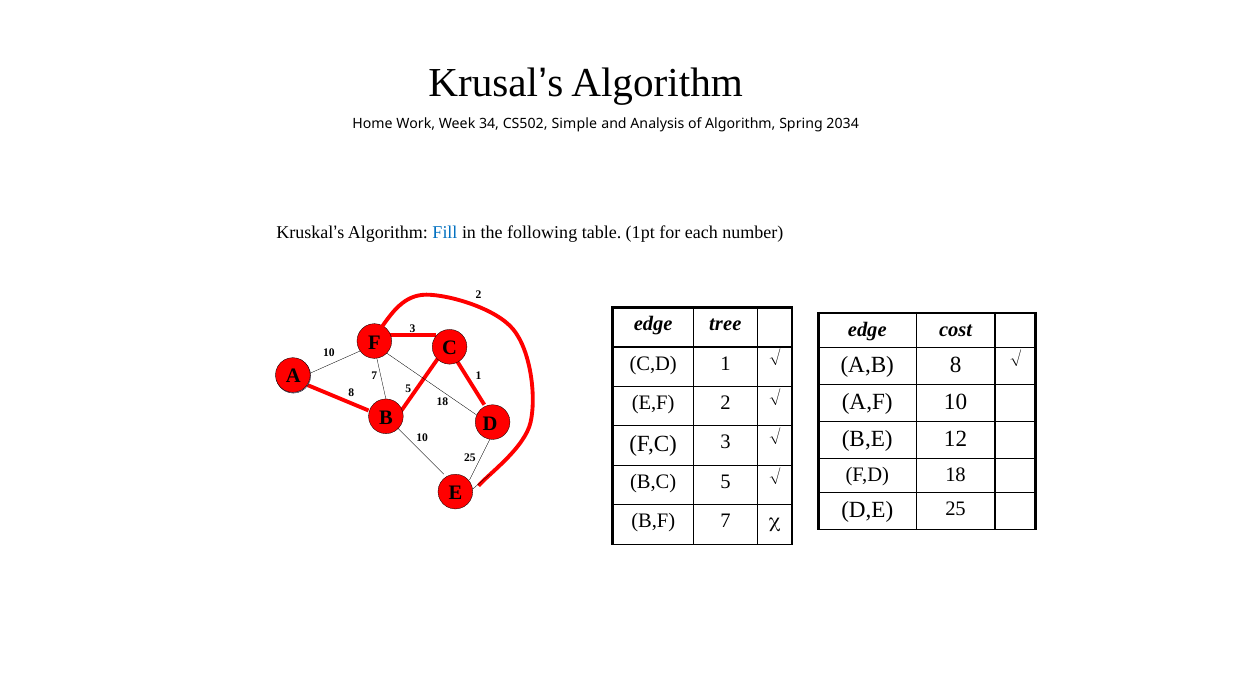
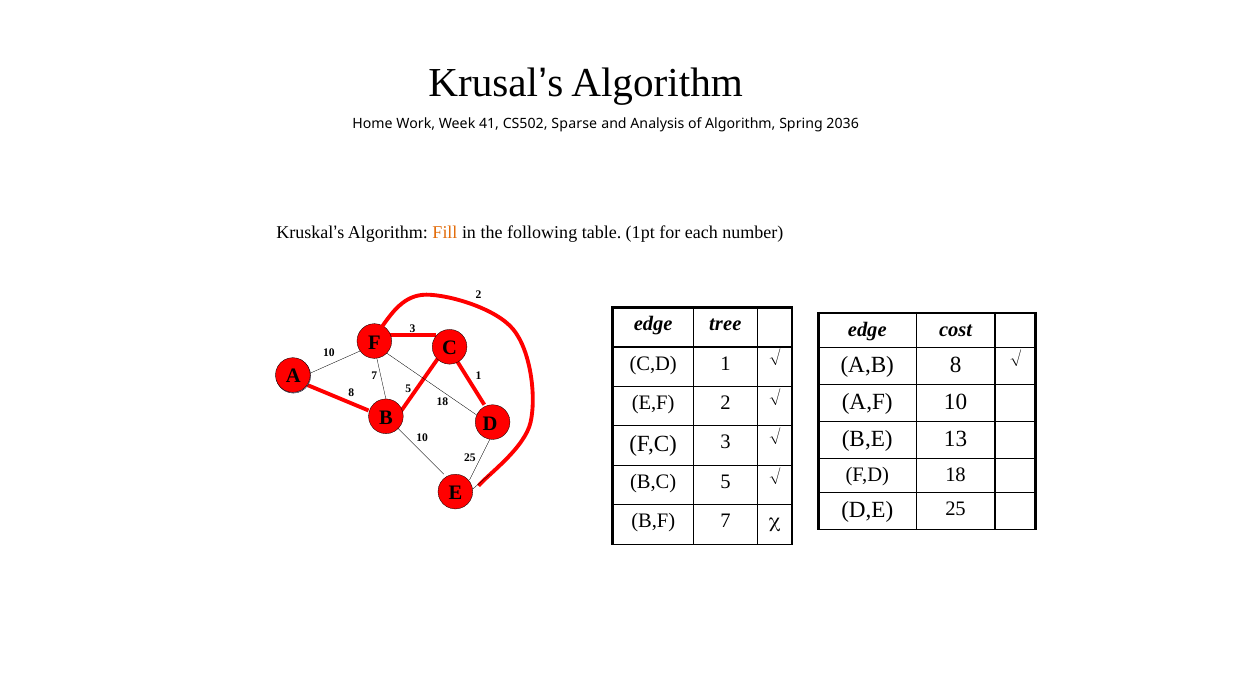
34: 34 -> 41 (489, 124)
Simple: Simple -> Sparse (574, 124)
2034: 2034 -> 2036 (843, 124)
Fill colour: blue -> orange (445, 232)
12: 12 -> 13 (956, 439)
